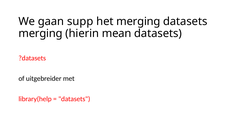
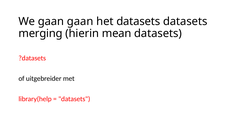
gaan supp: supp -> gaan (80, 21)
het merging: merging -> datasets (138, 21)
